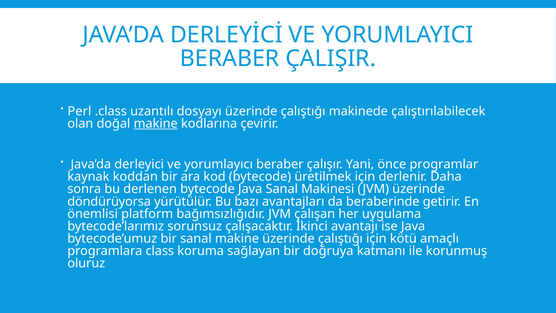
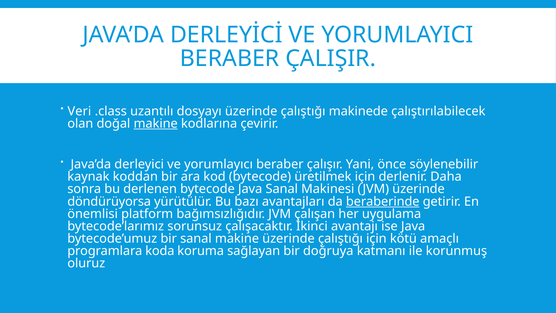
Perl: Perl -> Veri (79, 111)
programlar: programlar -> söylenebilir (444, 164)
beraberinde underline: none -> present (383, 201)
class: class -> koda (160, 251)
